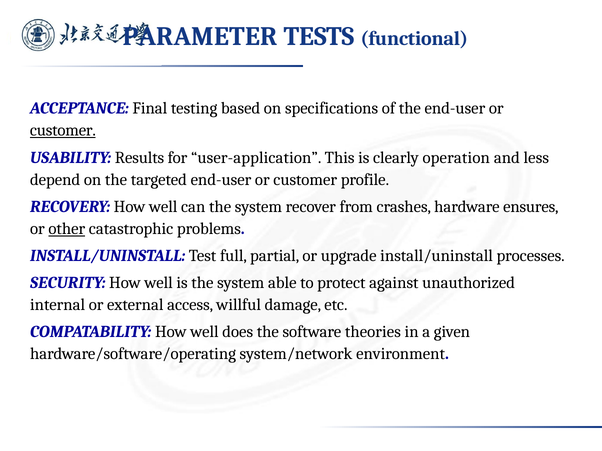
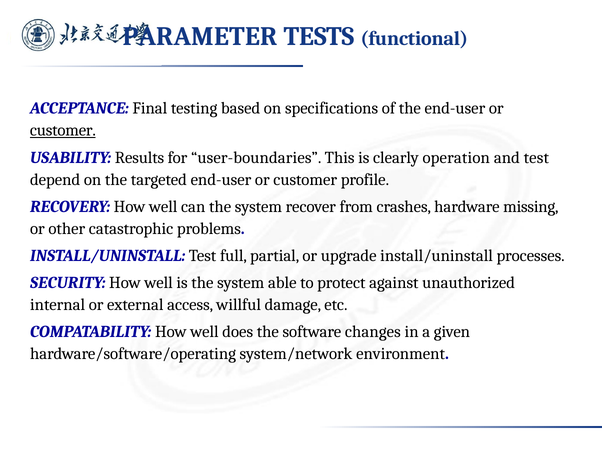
user-application: user-application -> user-boundaries (256, 158)
and less: less -> test (536, 158)
ensures: ensures -> missing (531, 207)
other underline: present -> none (67, 229)
theories: theories -> changes (373, 332)
